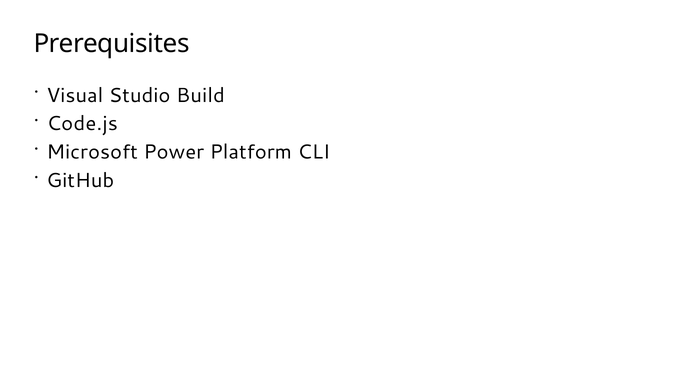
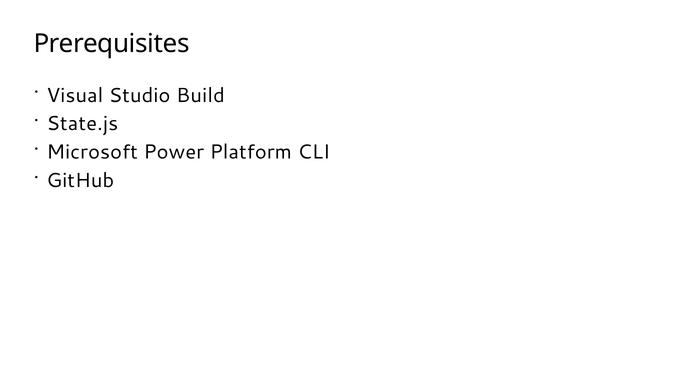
Code.js: Code.js -> State.js (82, 124)
